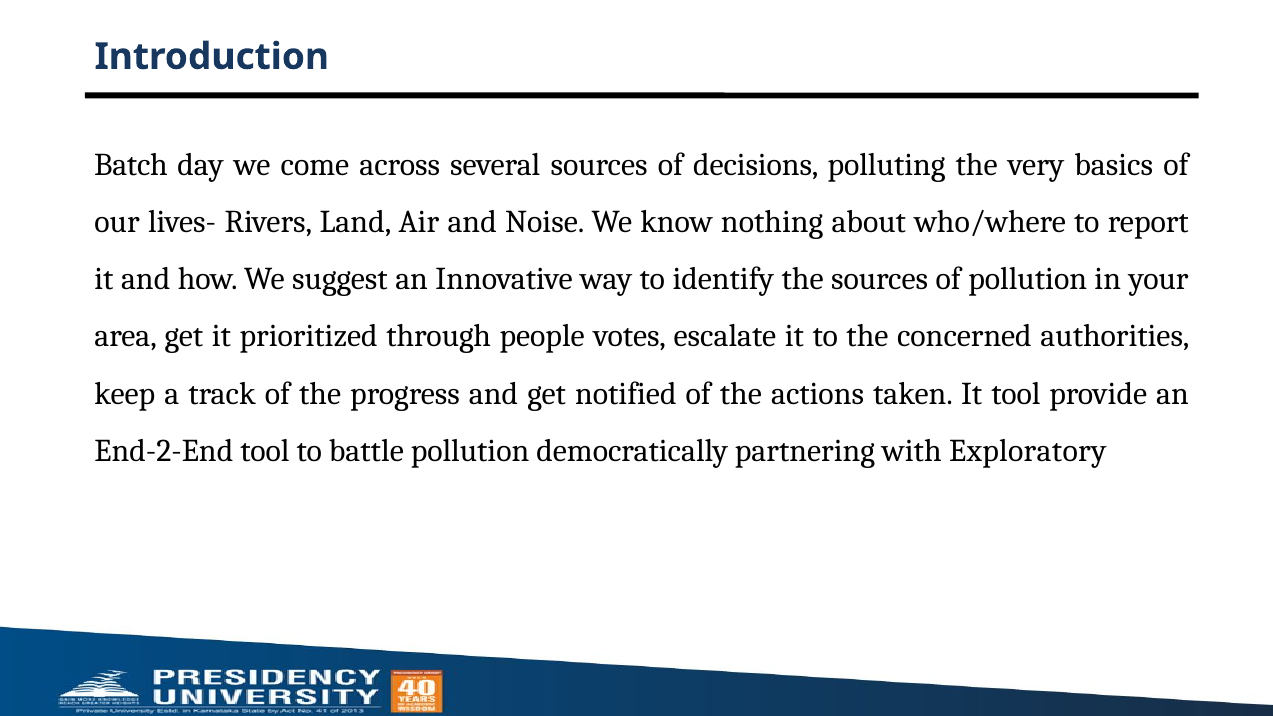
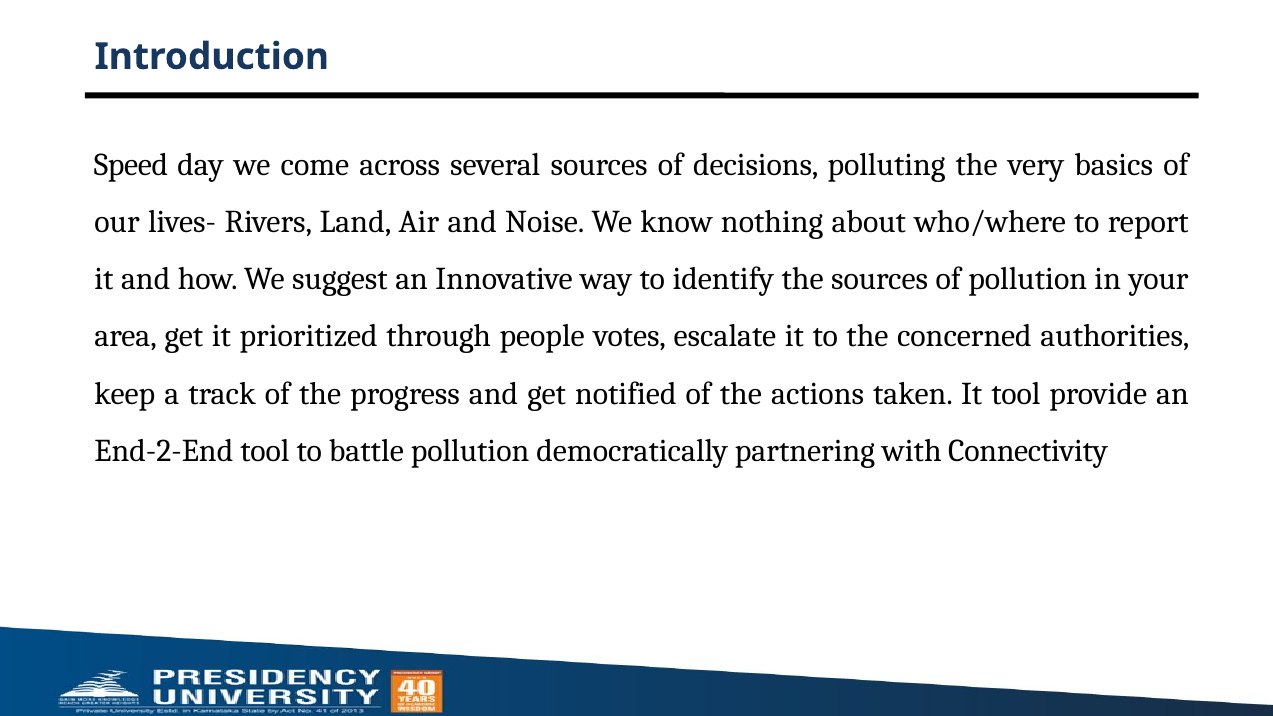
Batch: Batch -> Speed (131, 165)
Exploratory: Exploratory -> Connectivity (1028, 451)
